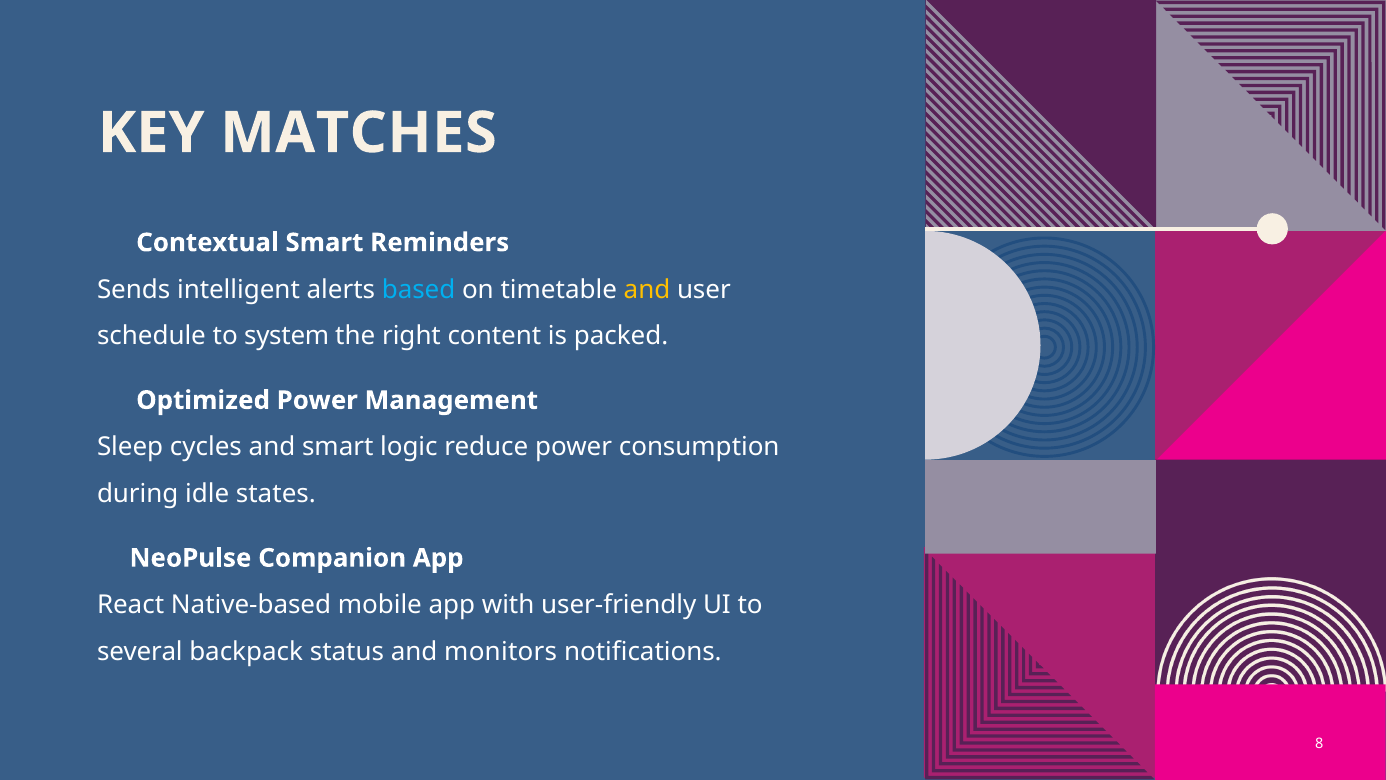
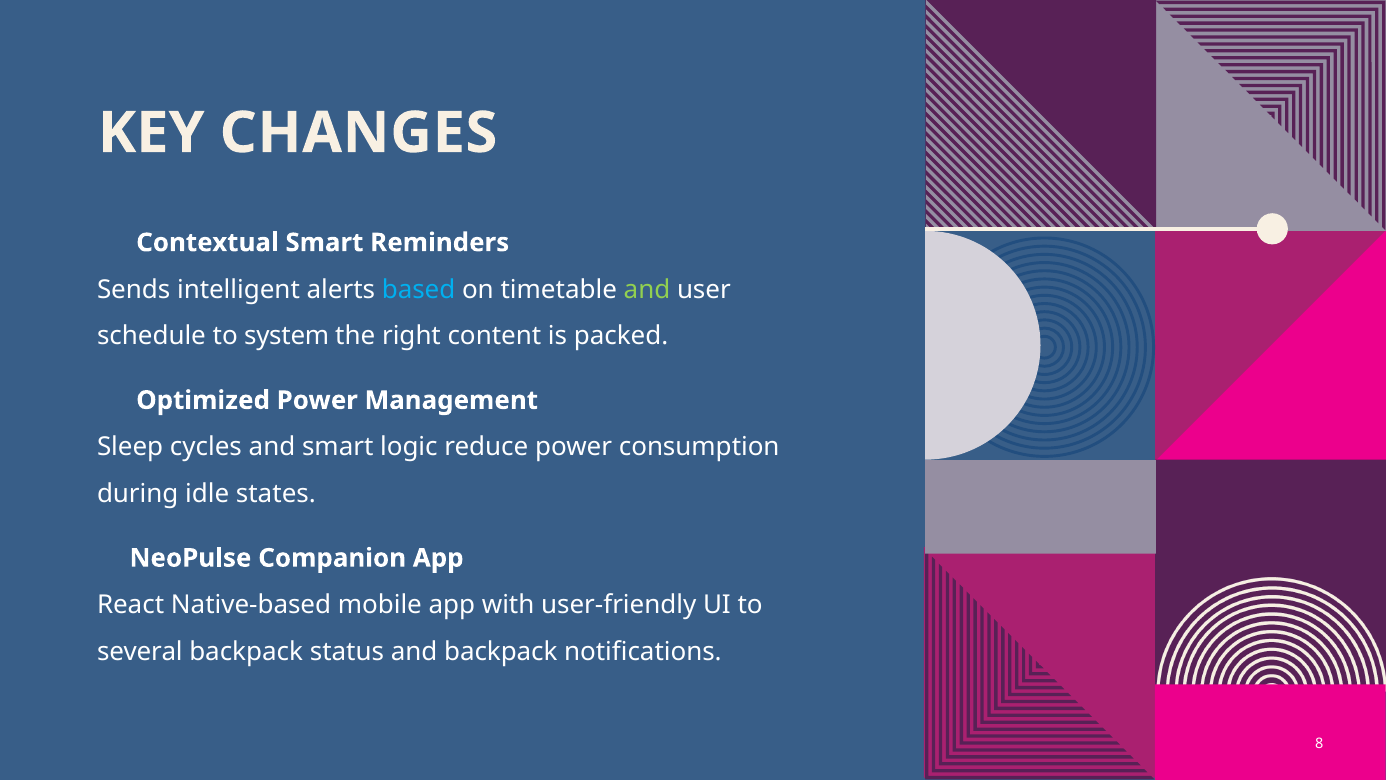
MATCHES: MATCHES -> CHANGES (359, 133)
and colour: yellow -> light green (647, 289)
and monitors: monitors -> backpack (501, 651)
